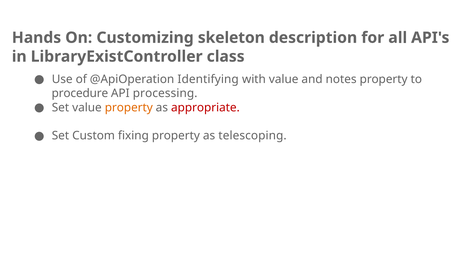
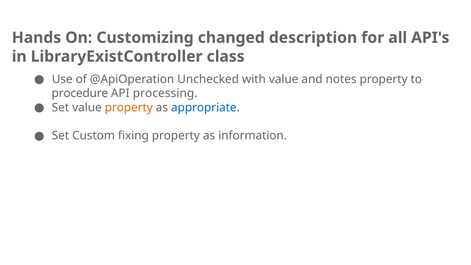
skeleton: skeleton -> changed (231, 38)
Identifying: Identifying -> Unchecked (208, 79)
appropriate colour: red -> blue (205, 107)
telescoping: telescoping -> information (253, 136)
